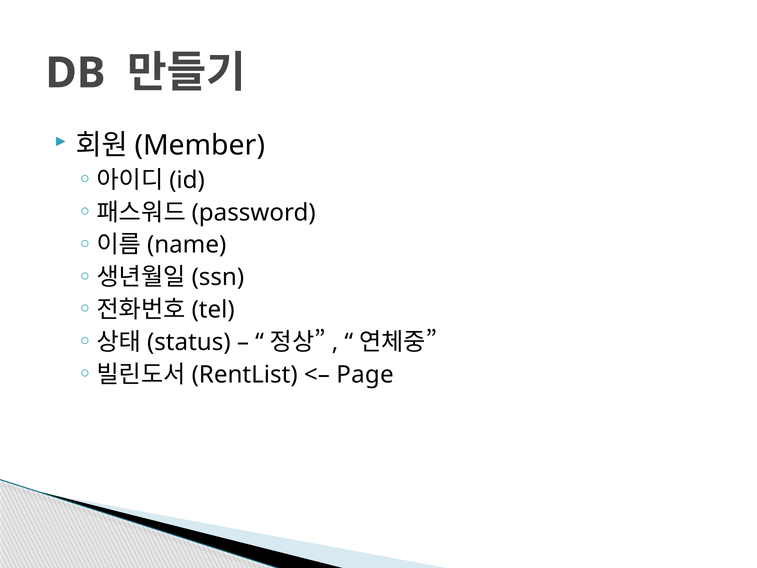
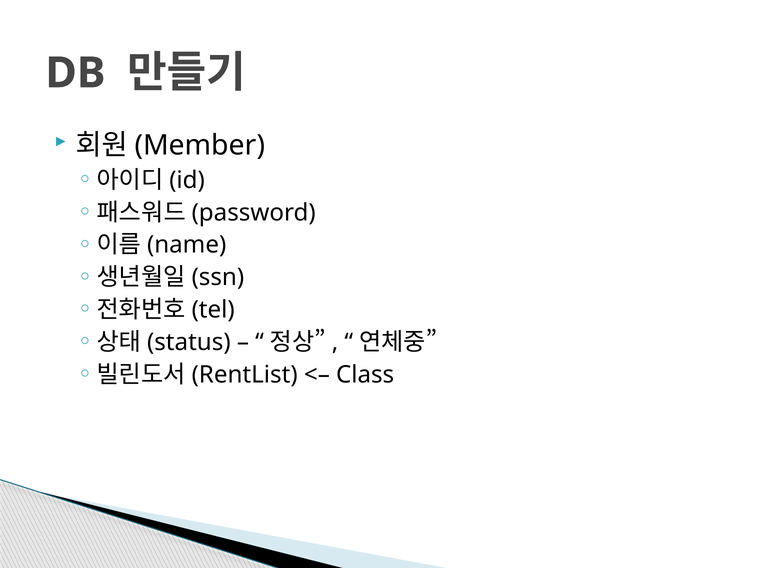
Page: Page -> Class (365, 374)
